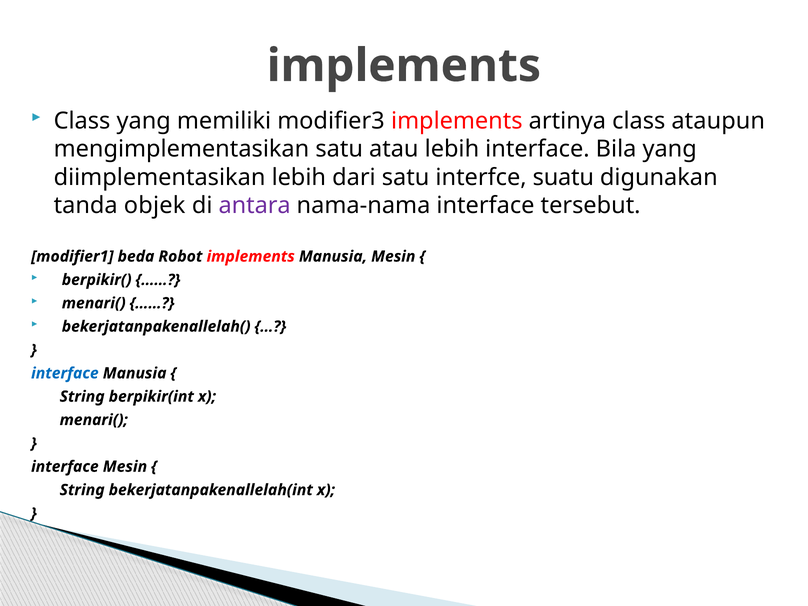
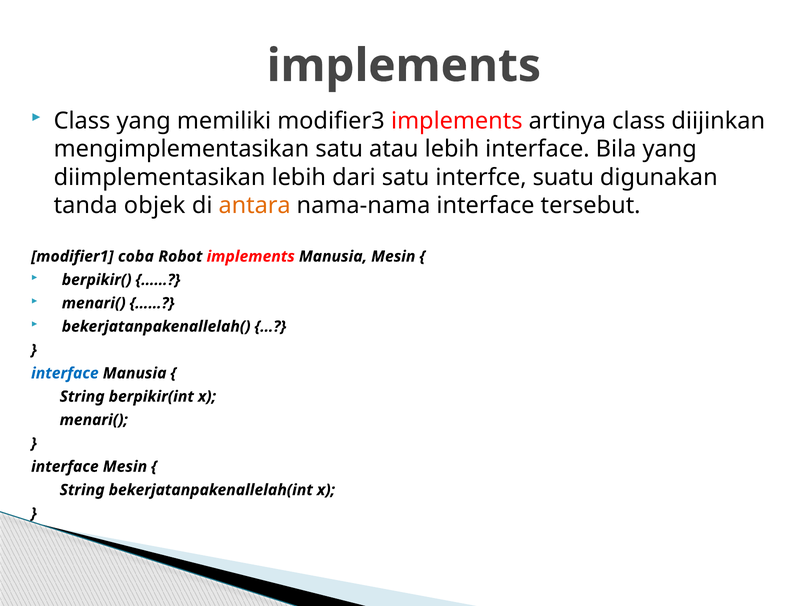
ataupun: ataupun -> diijinkan (718, 121)
antara colour: purple -> orange (255, 206)
beda: beda -> coba (136, 256)
